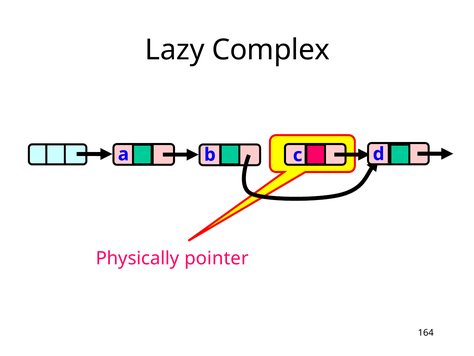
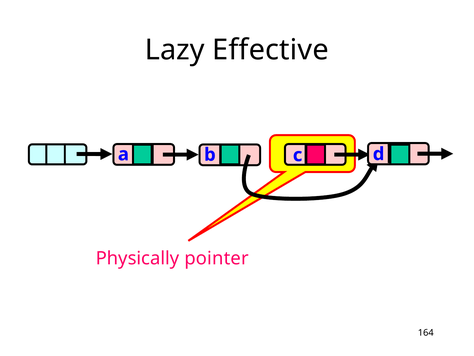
Complex: Complex -> Effective (271, 50)
